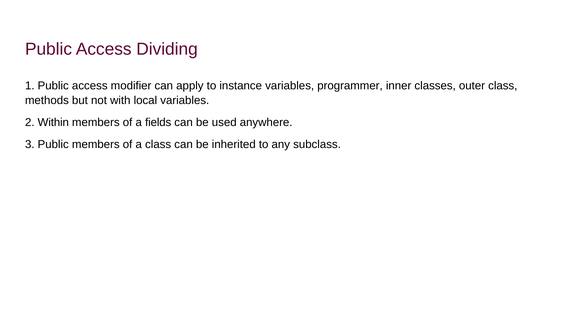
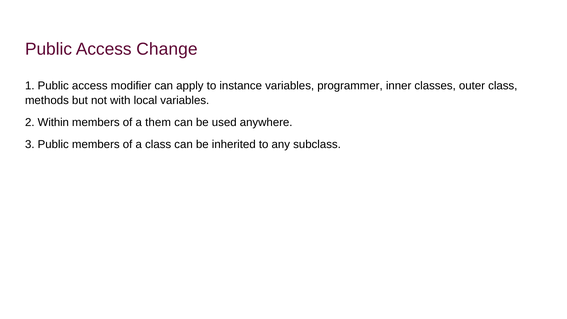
Dividing: Dividing -> Change (167, 49)
fields: fields -> them (158, 122)
